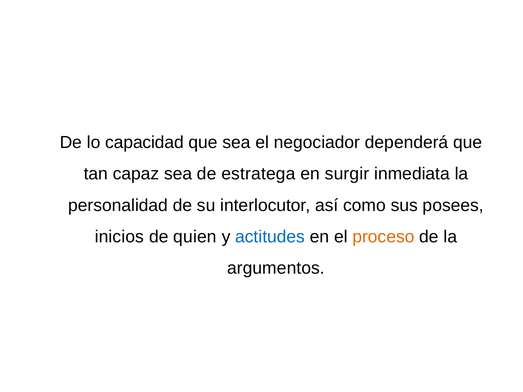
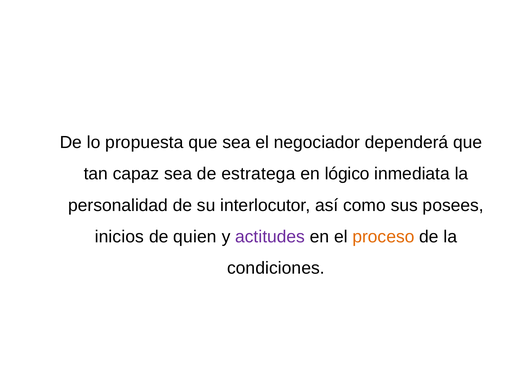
capacidad: capacidad -> propuesta (144, 143)
surgir: surgir -> lógico (347, 174)
actitudes colour: blue -> purple (270, 237)
argumentos: argumentos -> condiciones (276, 268)
